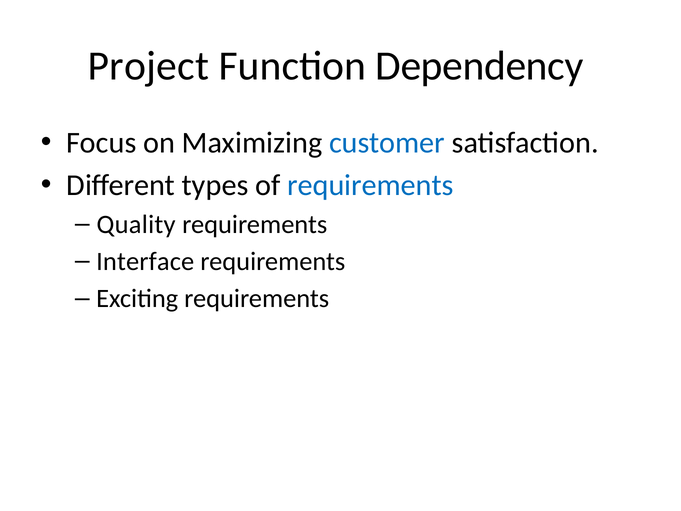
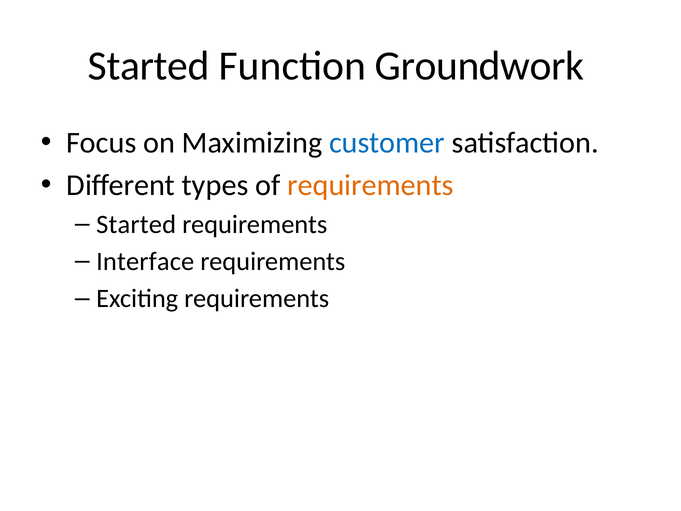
Project: Project -> Started (149, 66)
Dependency: Dependency -> Groundwork (479, 66)
requirements colour: blue -> orange (370, 185)
Quality: Quality -> Started (136, 224)
